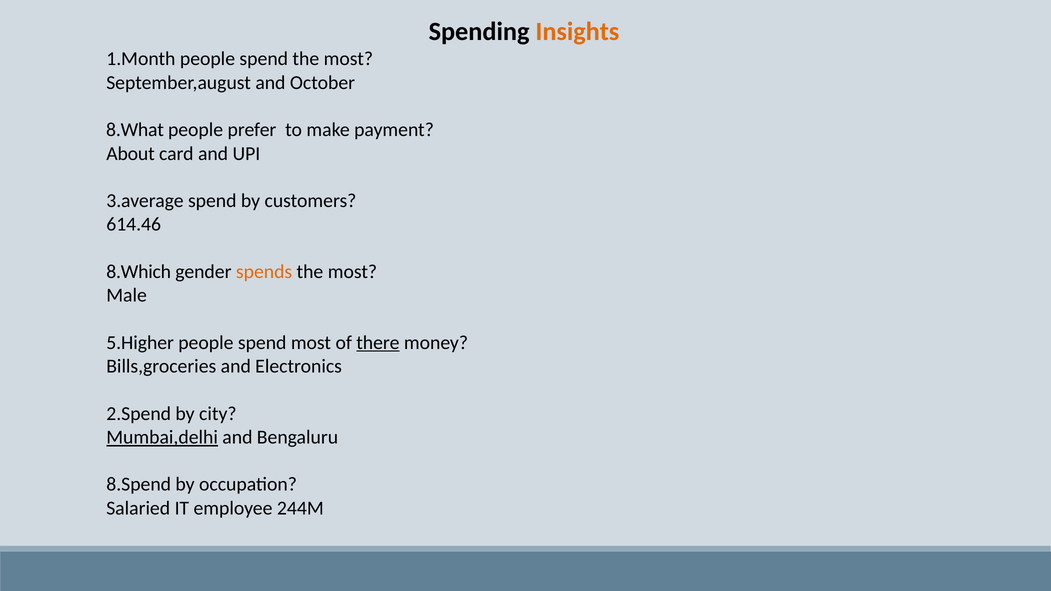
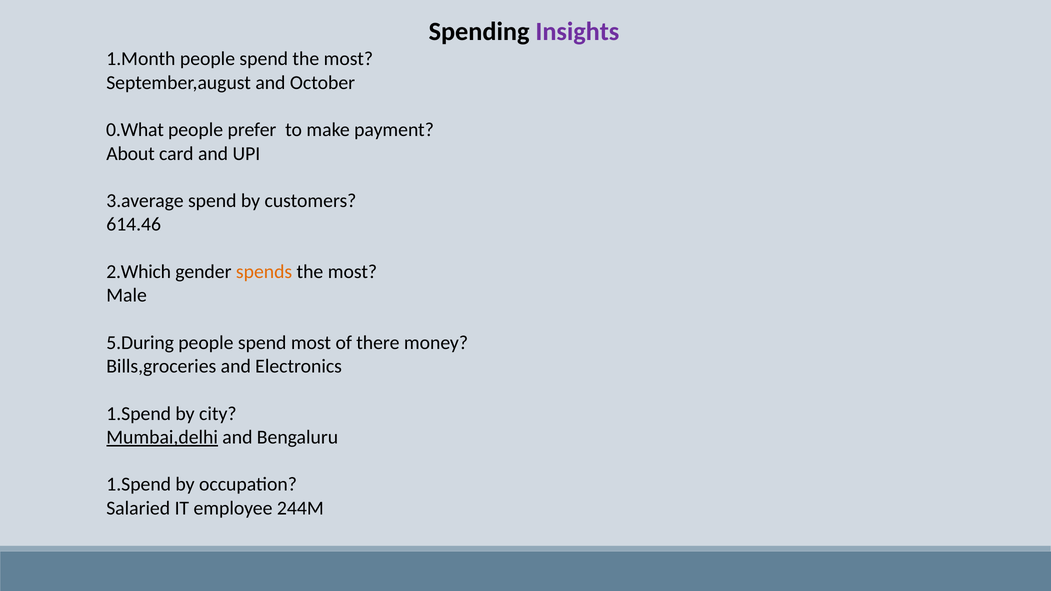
Insights colour: orange -> purple (577, 32)
8.What: 8.What -> 0.What (135, 130)
8.Which: 8.Which -> 2.Which (139, 272)
5.Higher: 5.Higher -> 5.During (140, 343)
there underline: present -> none (378, 343)
2.Spend: 2.Spend -> 1.Spend (139, 414)
8.Spend: 8.Spend -> 1.Spend (139, 485)
